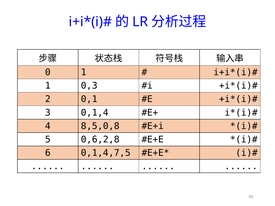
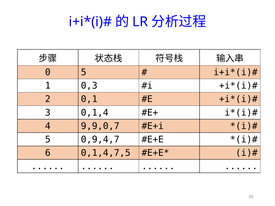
0 1: 1 -> 5 (84, 72)
8,5,0,8: 8,5,0,8 -> 9,9,0,7 (100, 126)
0,6,2,8: 0,6,2,8 -> 0,9,4,7 (100, 140)
